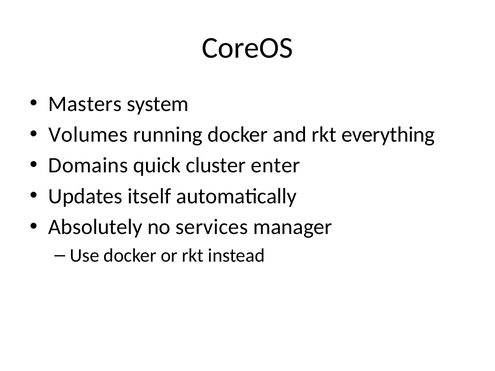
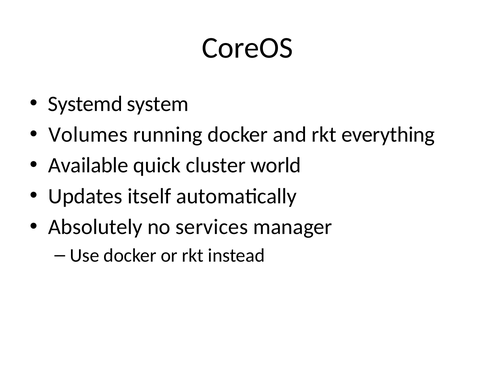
Masters: Masters -> Systemd (85, 104)
Domains: Domains -> Available (88, 166)
enter: enter -> world (276, 166)
